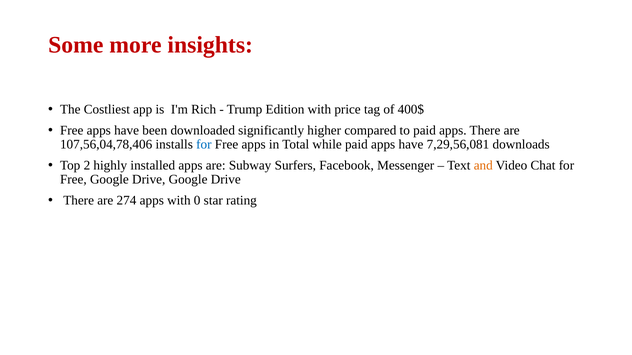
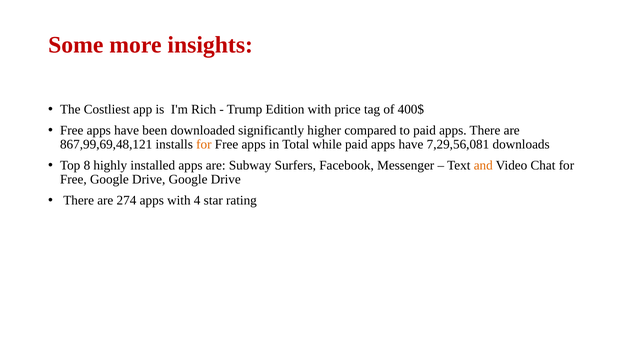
107,56,04,78,406: 107,56,04,78,406 -> 867,99,69,48,121 (106, 145)
for colour: blue -> orange (204, 145)
2: 2 -> 8 (87, 166)
0: 0 -> 4 (197, 201)
